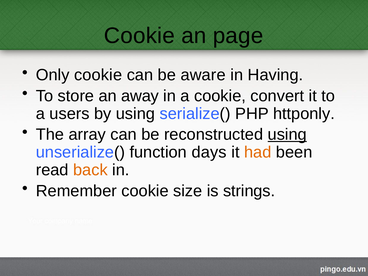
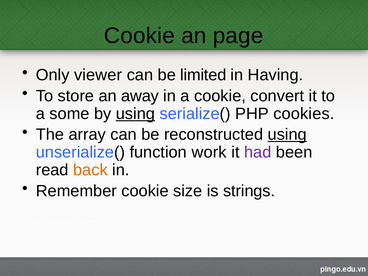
Only cookie: cookie -> viewer (98, 75)
aware: aware -> limited (203, 75)
users: users -> some (69, 114)
using underline: none -> present (135, 114)
httponly: httponly -> cookies (304, 114)
days: days -> work (209, 152)
had colour: orange -> purple (258, 152)
